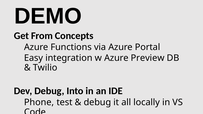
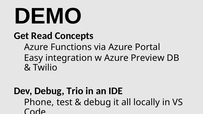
From: From -> Read (42, 36)
Into: Into -> Trio (75, 91)
